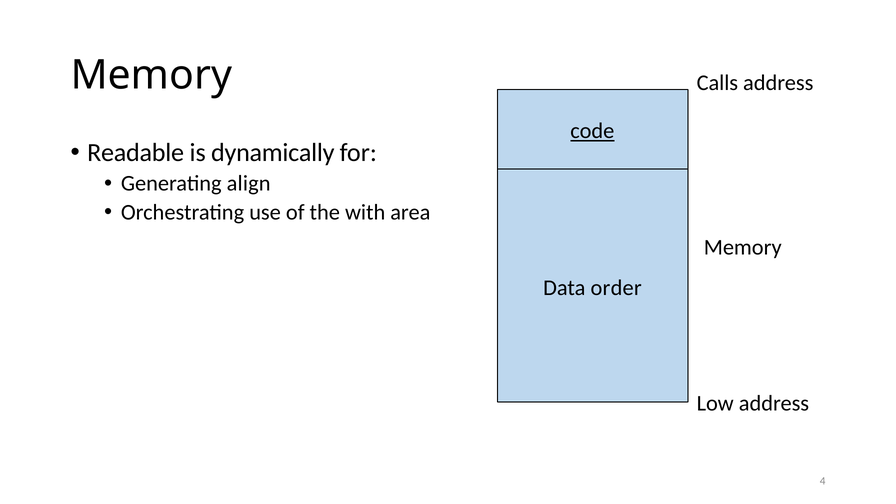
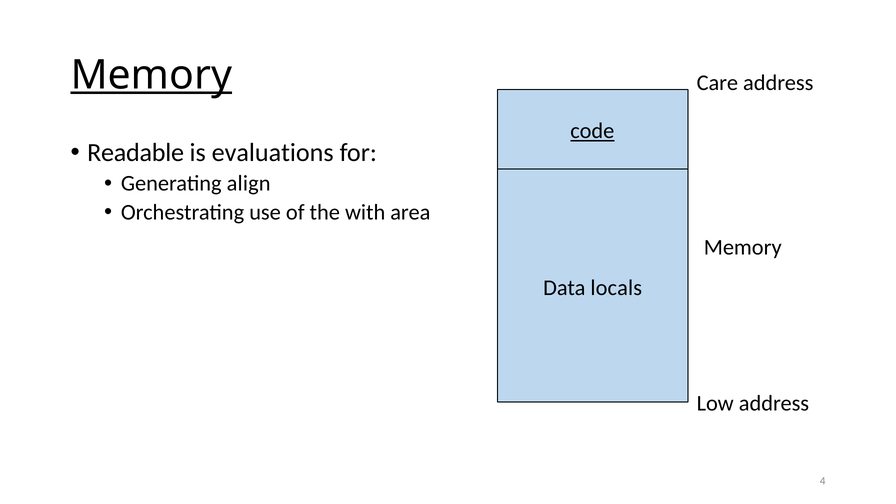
Memory underline: none -> present (151, 75)
Calls: Calls -> Care (717, 83)
dynamically: dynamically -> evaluations (273, 153)
order: order -> locals (616, 288)
